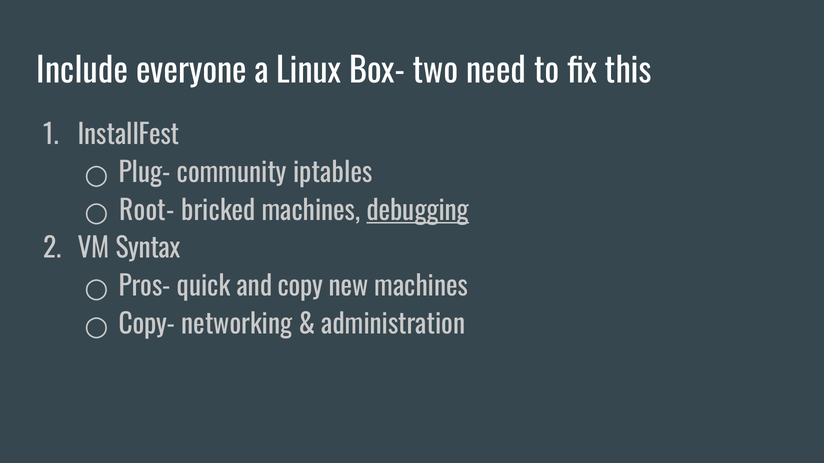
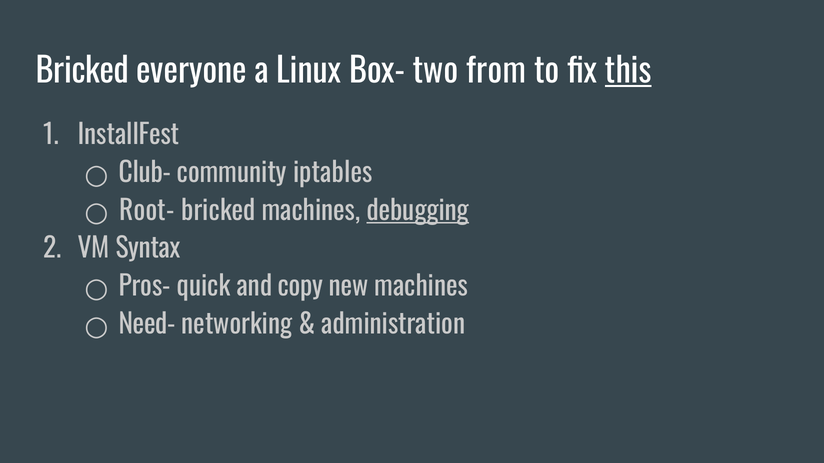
Include: Include -> Bricked (82, 71)
need: need -> from (496, 71)
this underline: none -> present (628, 71)
Plug-: Plug- -> Club- (145, 173)
Copy-: Copy- -> Need- (147, 325)
